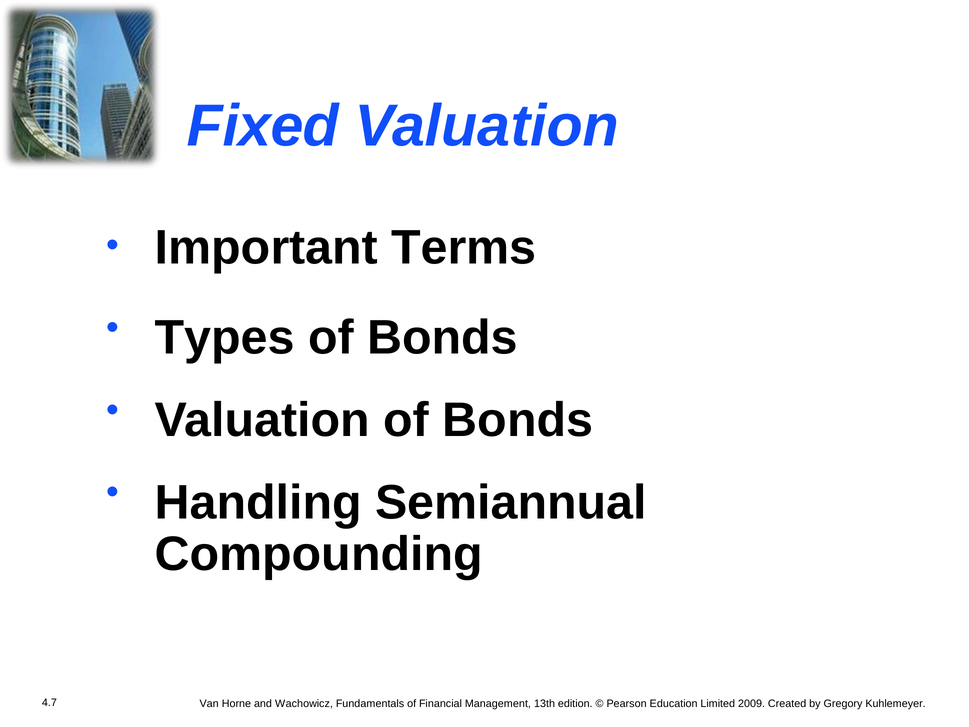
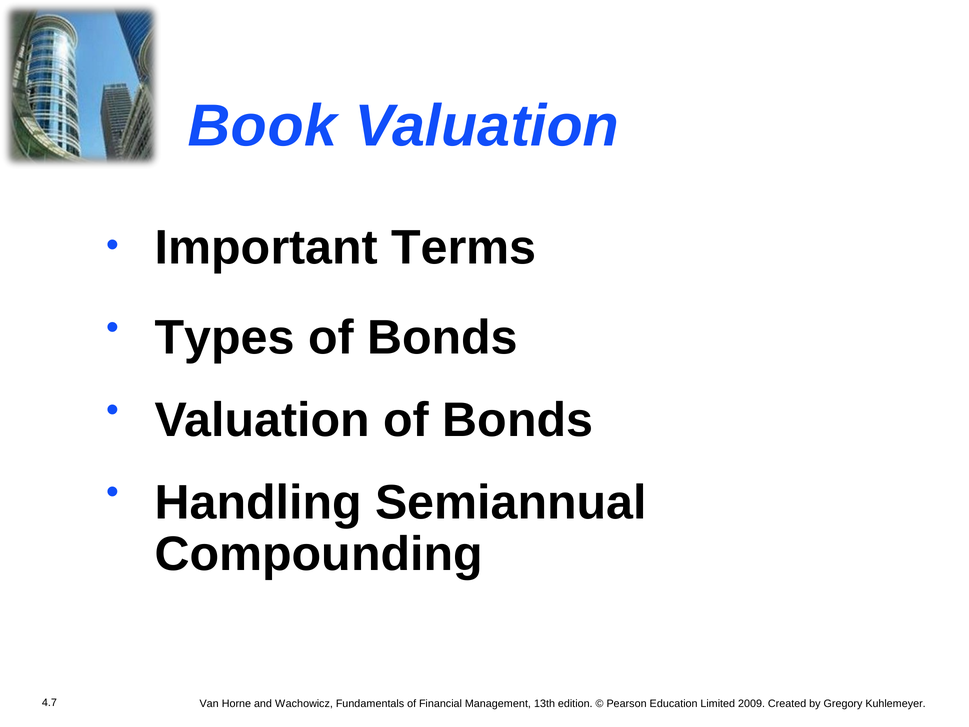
Fixed: Fixed -> Book (262, 126)
